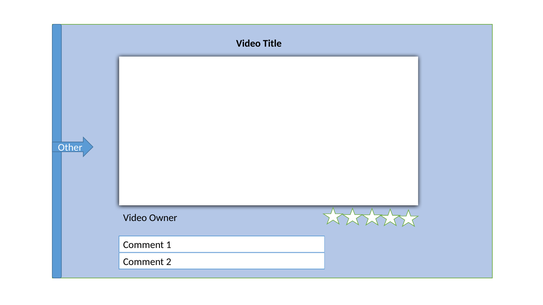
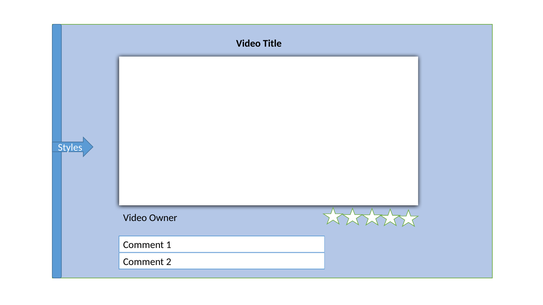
Other: Other -> Styles (70, 148)
